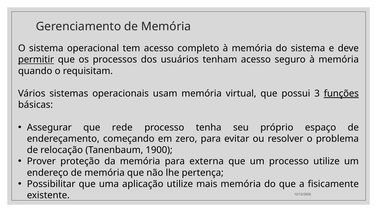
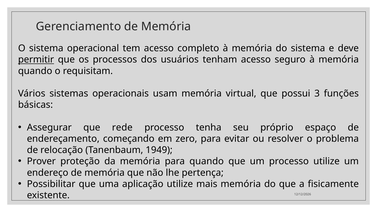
funções underline: present -> none (341, 94)
1900: 1900 -> 1949 (159, 150)
para externa: externa -> quando (207, 161)
